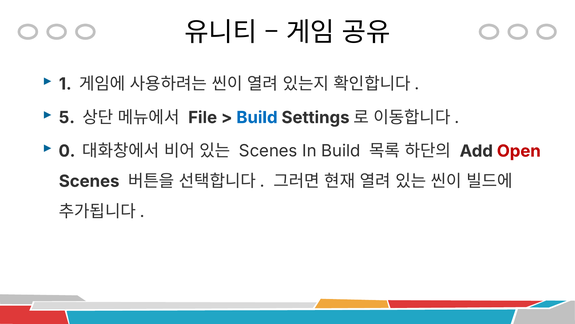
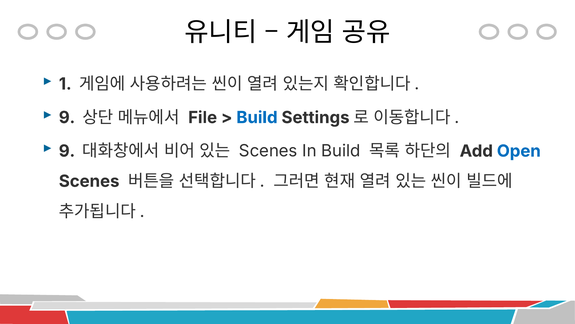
5: 5 -> 9 (67, 117)
0: 0 -> 9 (67, 151)
Open colour: red -> blue (519, 151)
